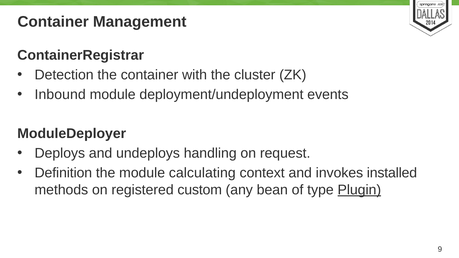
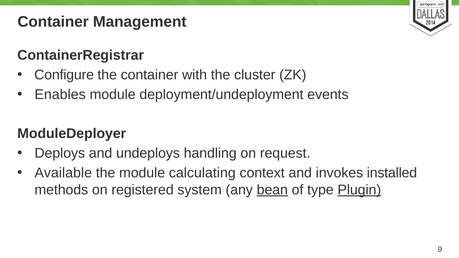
Detection: Detection -> Configure (64, 75)
Inbound: Inbound -> Enables (60, 95)
Definition: Definition -> Available (63, 173)
custom: custom -> system (200, 190)
bean underline: none -> present (272, 190)
